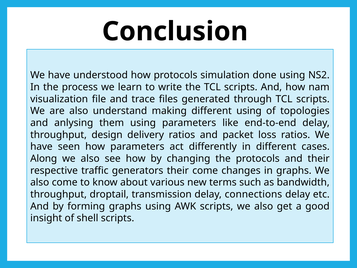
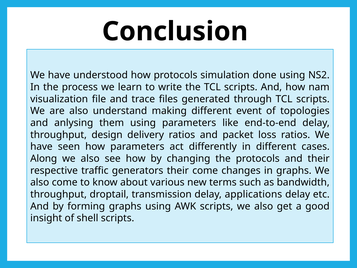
different using: using -> event (249, 111)
connections: connections -> applications (253, 194)
